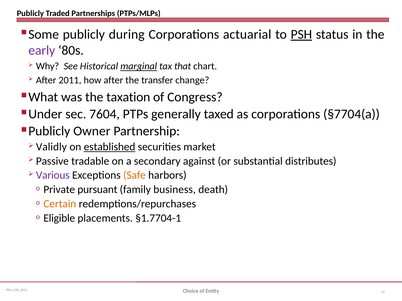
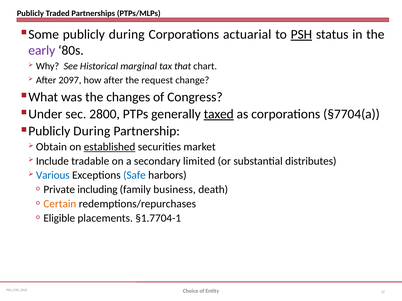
marginal underline: present -> none (139, 66)
2011: 2011 -> 2097 (70, 80)
transfer: transfer -> request (157, 80)
taxation: taxation -> changes (128, 97)
7604: 7604 -> 2800 (105, 114)
taxed underline: none -> present (219, 114)
Owner: Owner -> During (92, 131)
Validly: Validly -> Obtain (51, 147)
Passive: Passive -> Include (52, 161)
against: against -> limited (199, 161)
Various colour: purple -> blue (53, 176)
Safe colour: orange -> blue (134, 176)
pursuant: pursuant -> including (97, 190)
